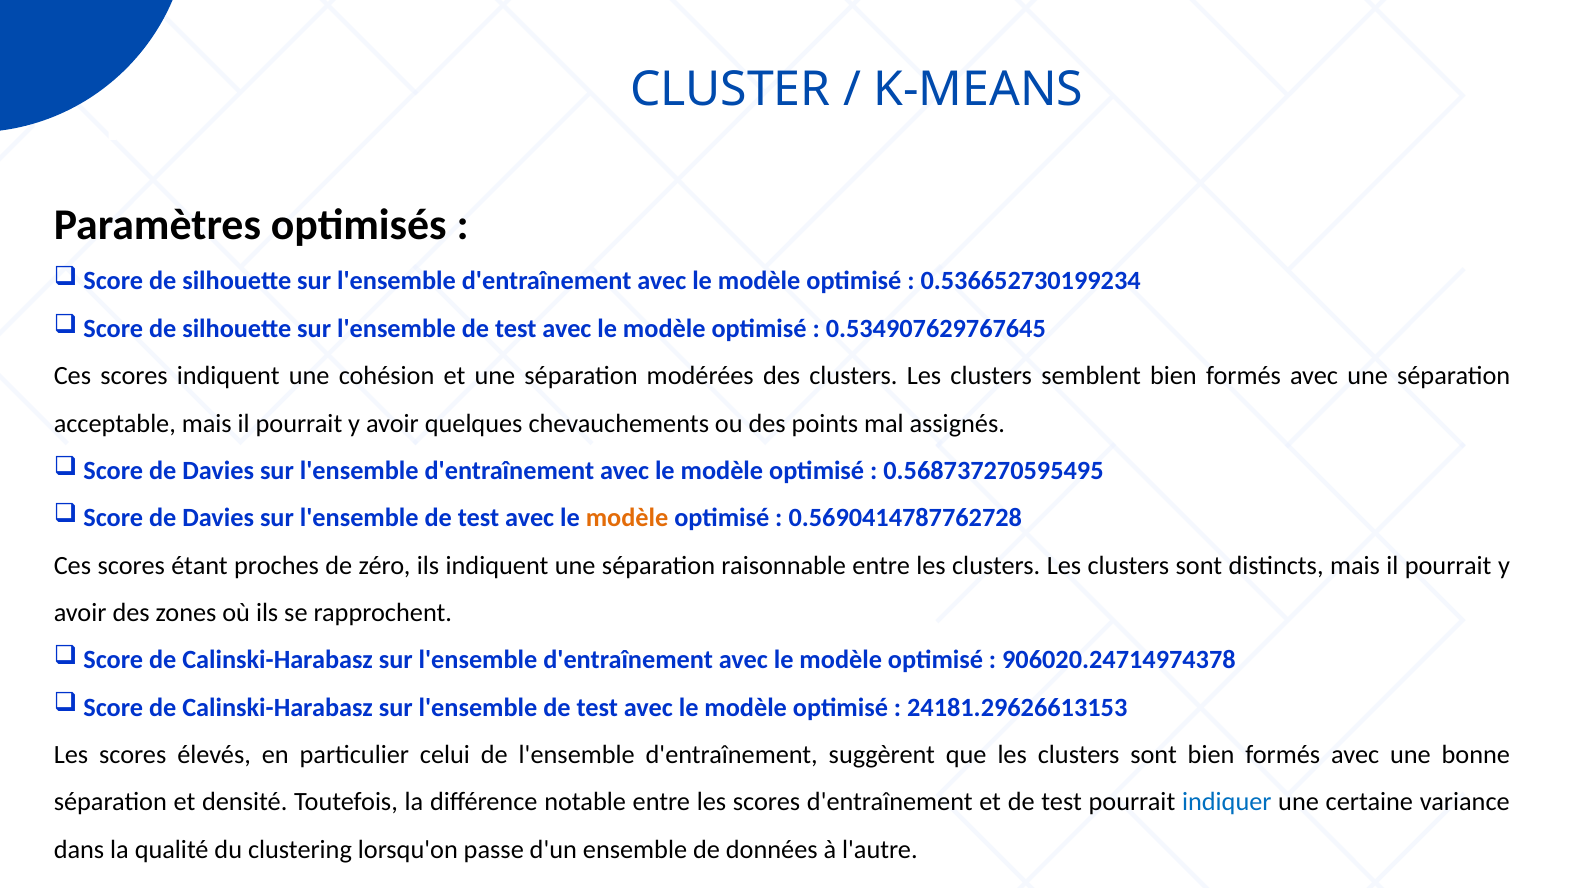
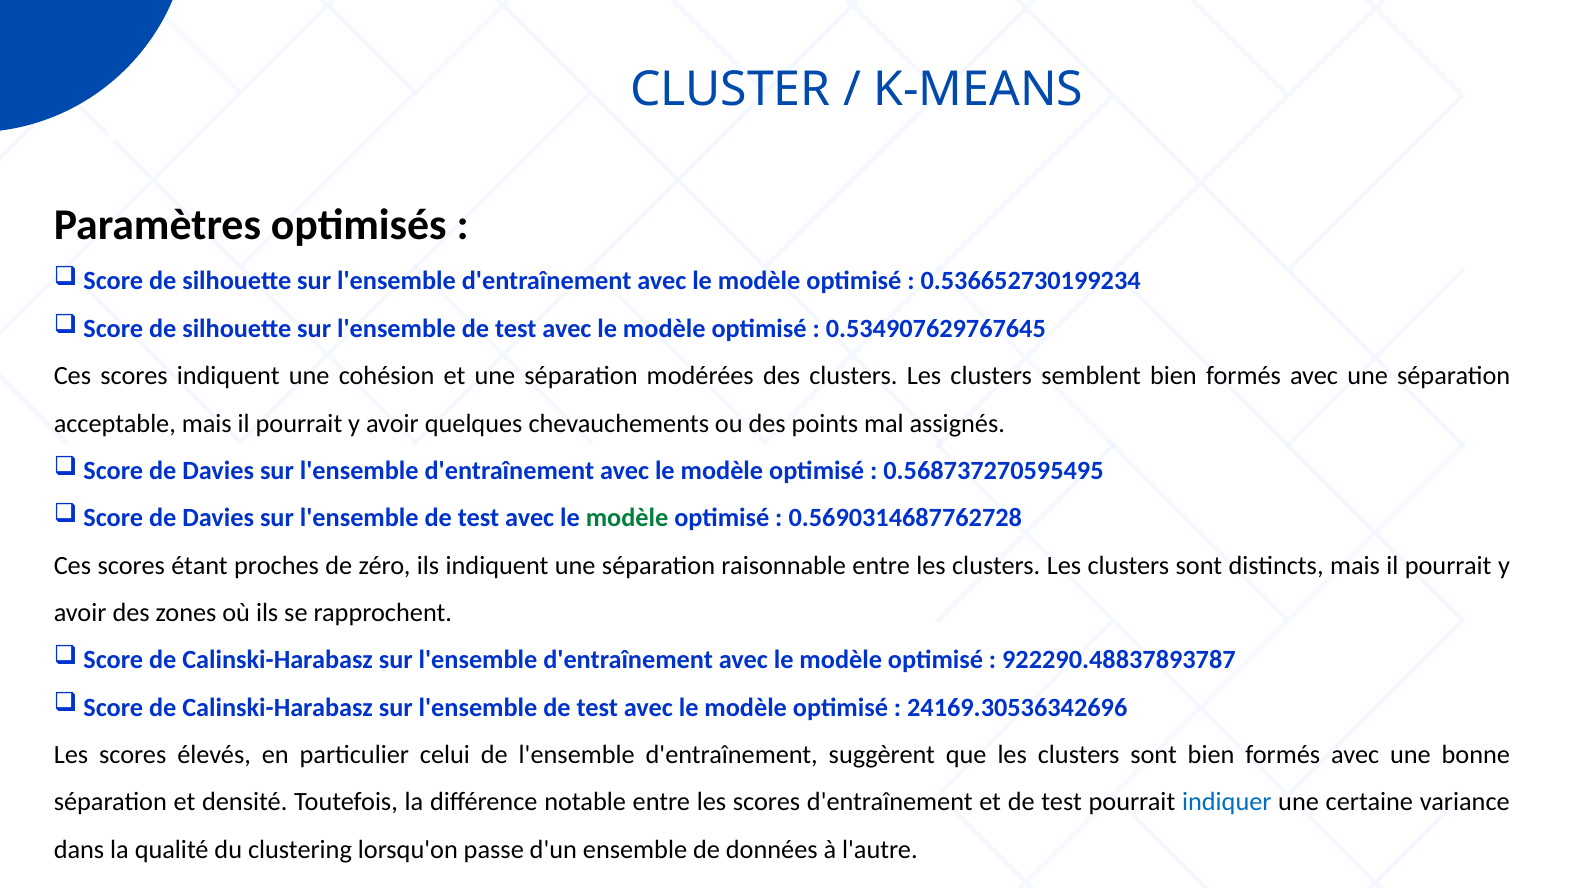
modèle colour: orange -> green (627, 518)
0.5690414787762728: 0.5690414787762728 -> 0.5690314687762728 (905, 518)
906020.24714974378: 906020.24714974378 -> 922290.48837893787 (1119, 660)
24181.29626613153: 24181.29626613153 -> 24169.30536342696 (1017, 707)
